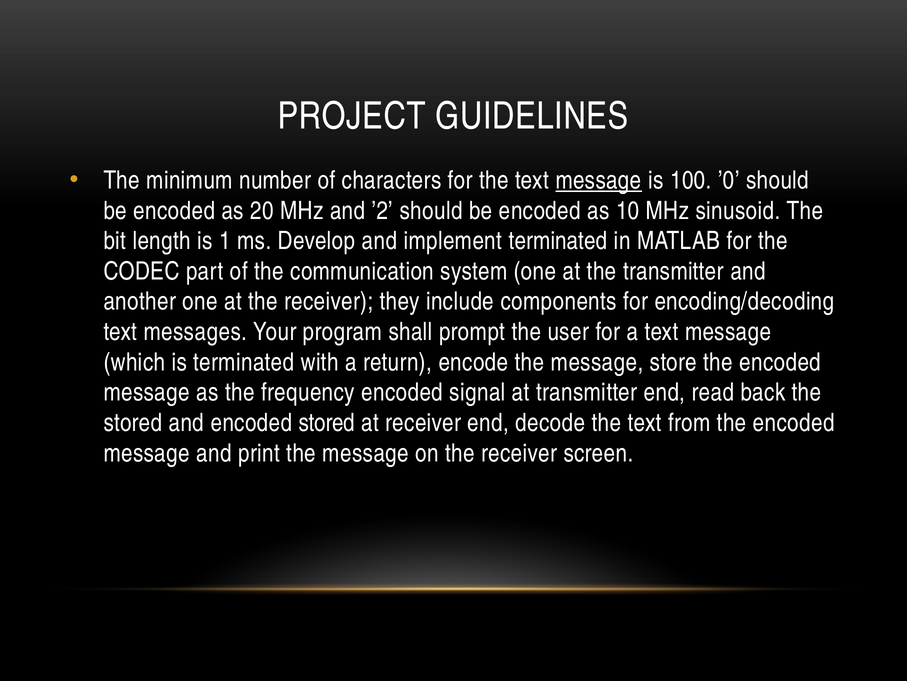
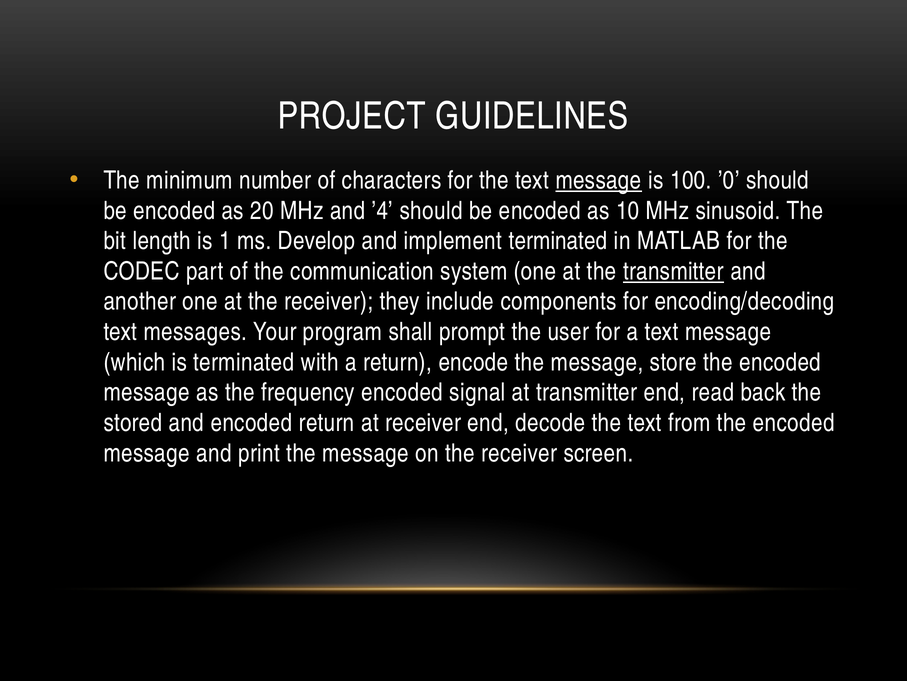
’2: ’2 -> ’4 (382, 210)
transmitter underline: none -> present (673, 271)
encoded stored: stored -> return (327, 422)
